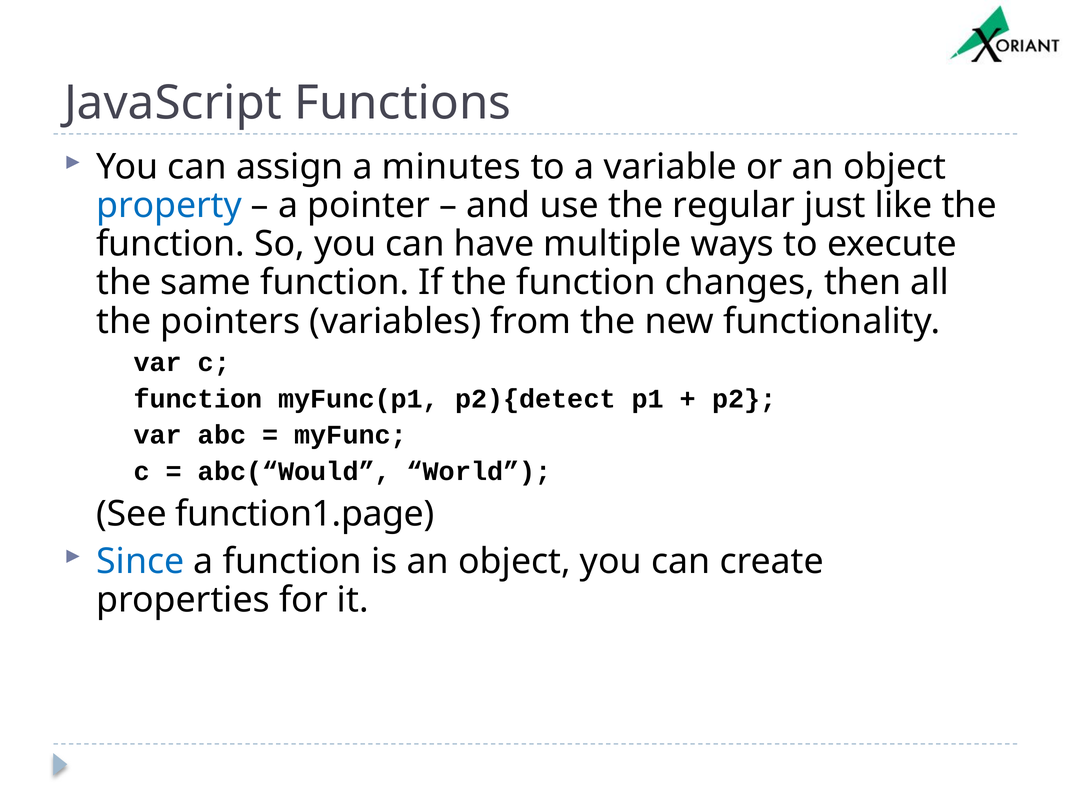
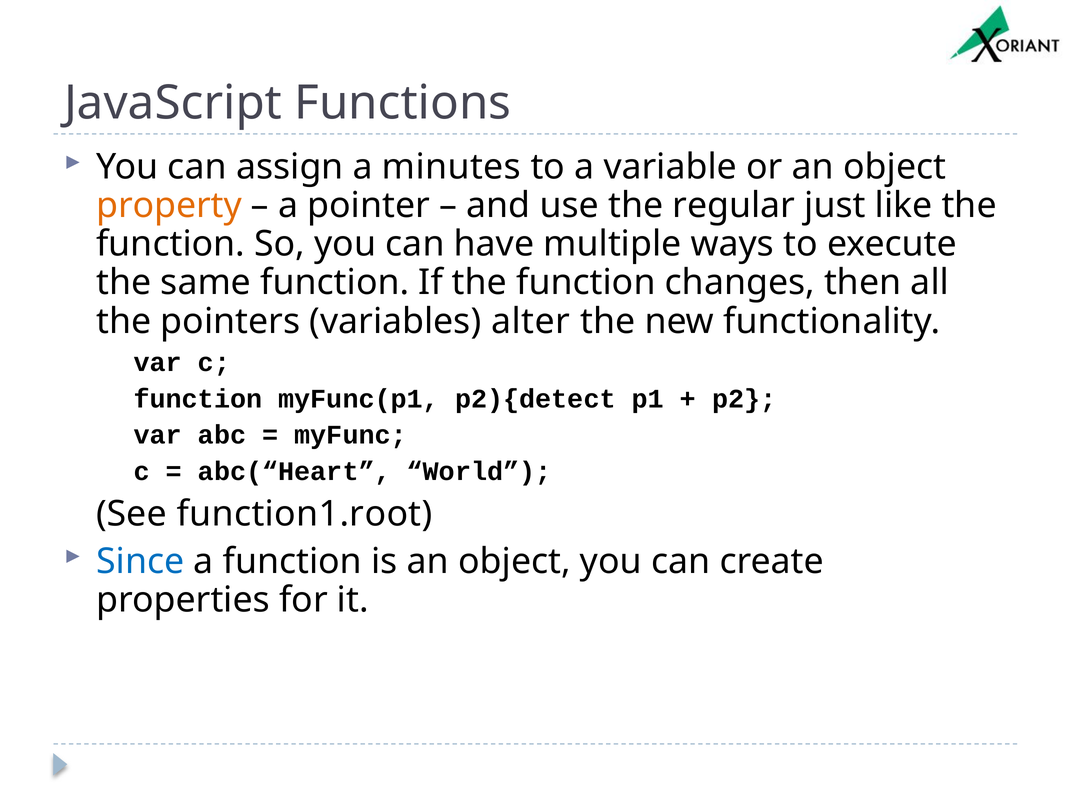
property colour: blue -> orange (169, 206)
from: from -> alter (531, 321)
abc(“Would: abc(“Would -> abc(“Heart (294, 472)
function1.page: function1.page -> function1.root (305, 514)
